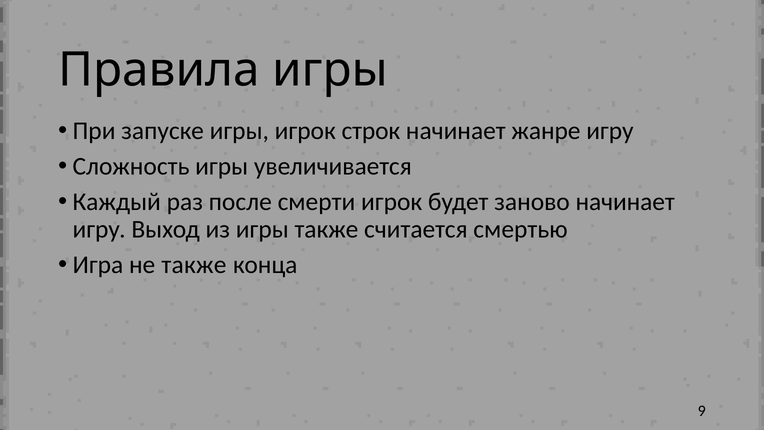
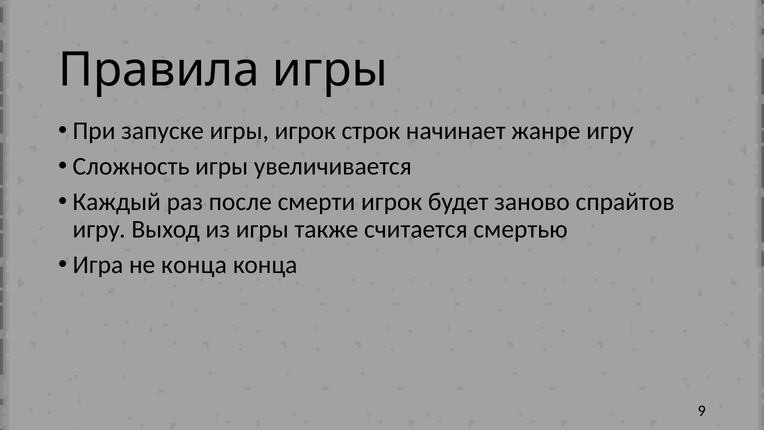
заново начинает: начинает -> спрайтов (625, 202)
не также: также -> конца (194, 265)
